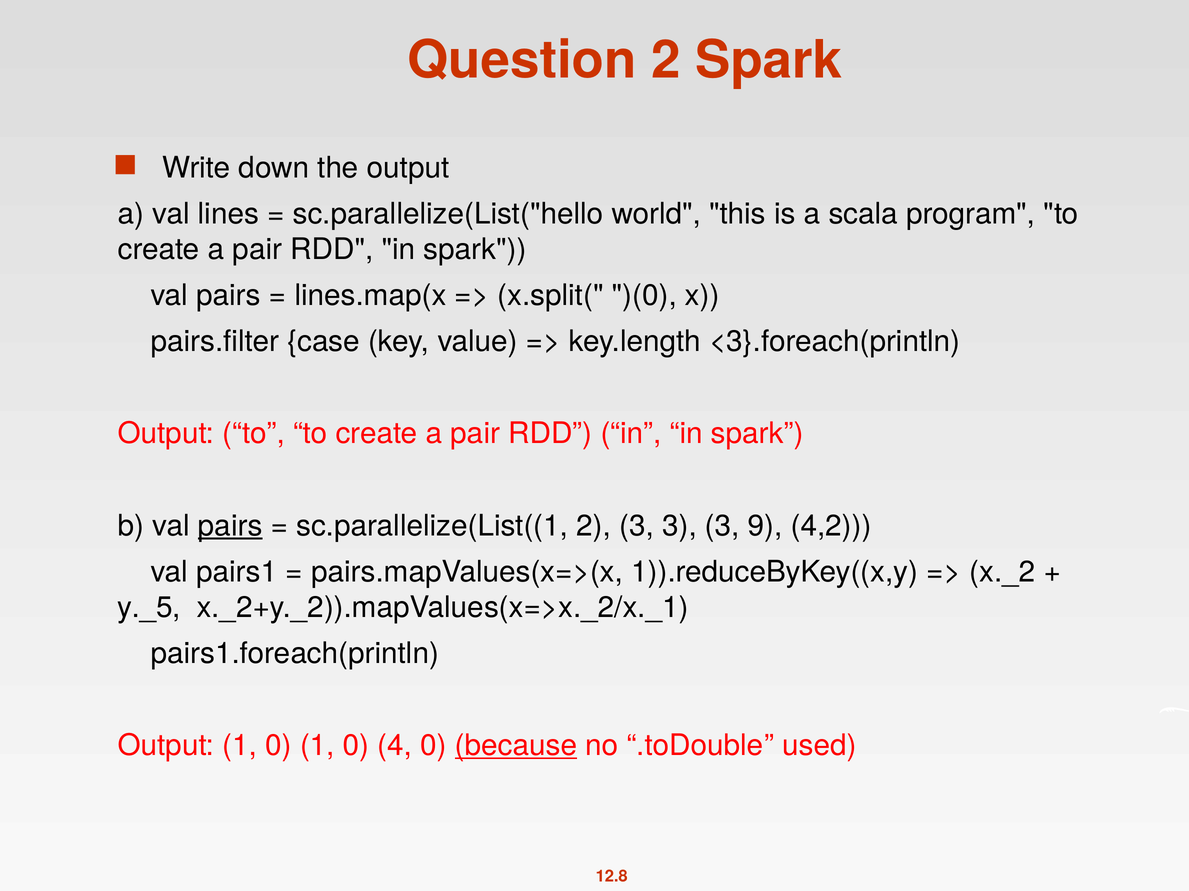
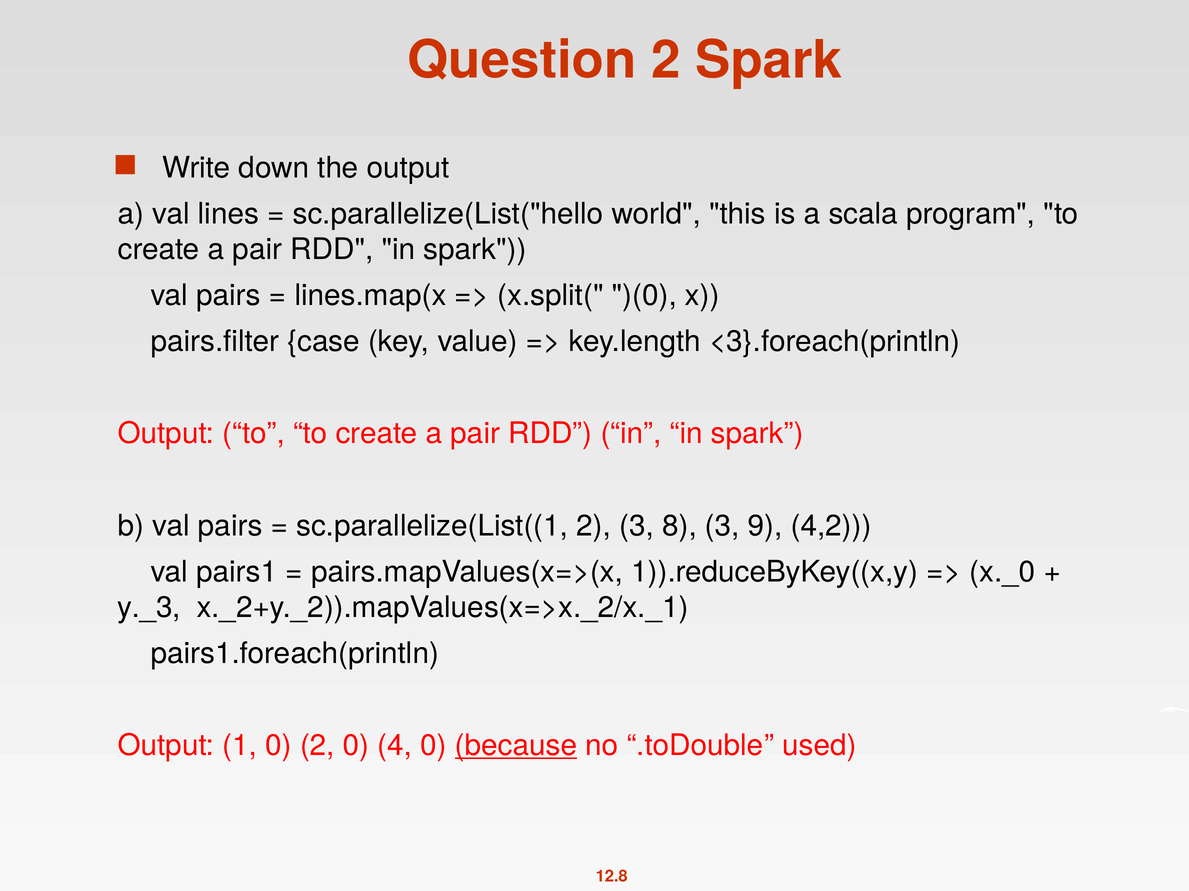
pairs underline: present -> none (230, 526)
2 3 3: 3 -> 8 (679, 526)
x._2: x._2 -> x._0 (1002, 572)
y._5: y._5 -> y._3 (149, 608)
0 1: 1 -> 2 (317, 746)
